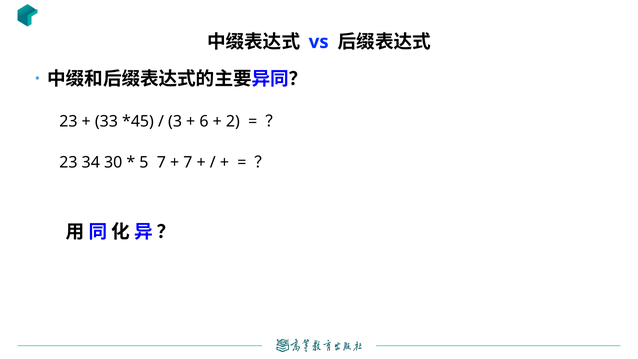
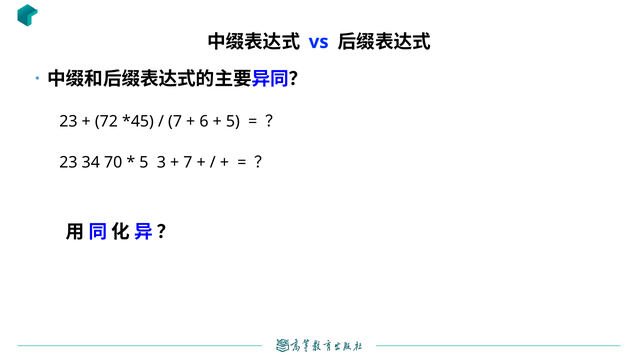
33: 33 -> 72 (106, 121)
3: 3 -> 7 (175, 121)
2: 2 -> 5 (233, 121)
30: 30 -> 70 (113, 162)
5 7: 7 -> 3 (161, 162)
